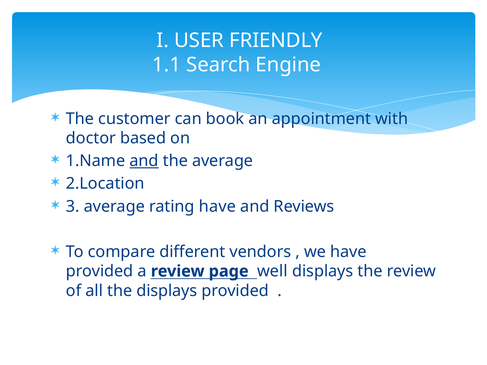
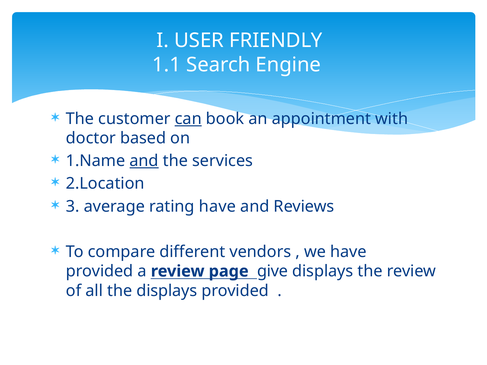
can underline: none -> present (188, 119)
the average: average -> services (223, 161)
well: well -> give (273, 271)
